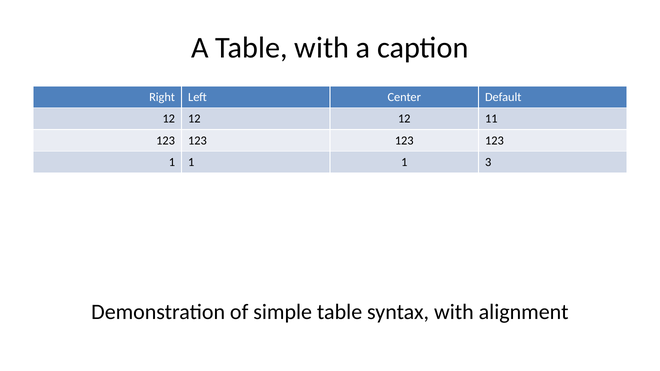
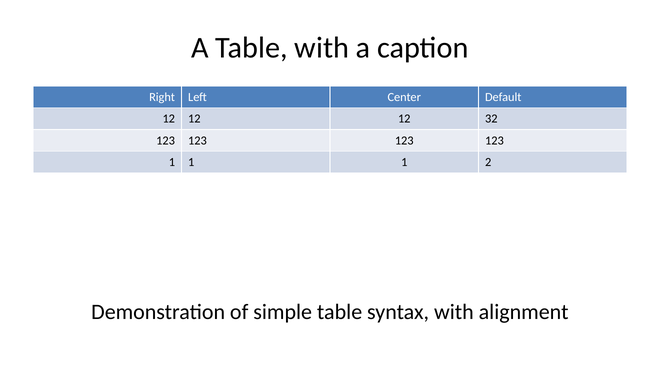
11: 11 -> 32 (491, 119)
3: 3 -> 2 (488, 162)
